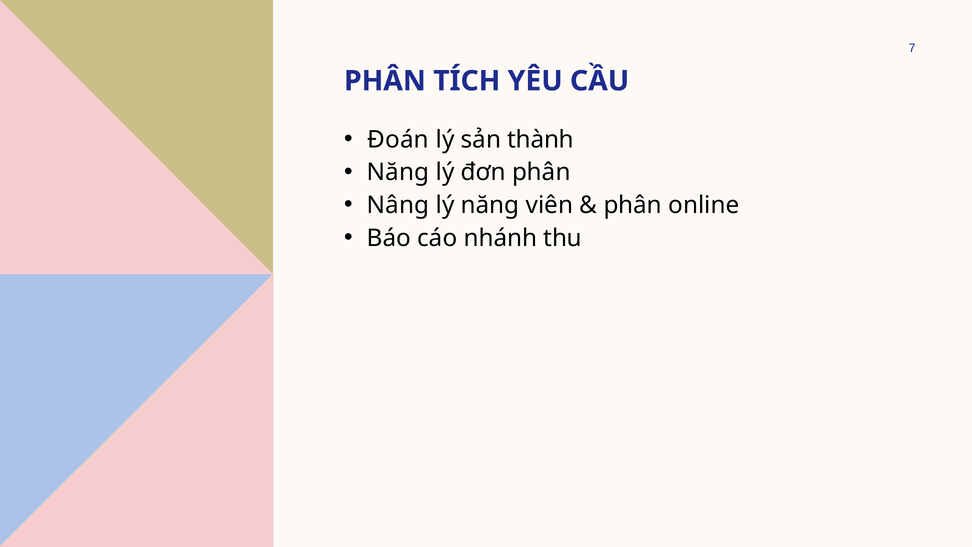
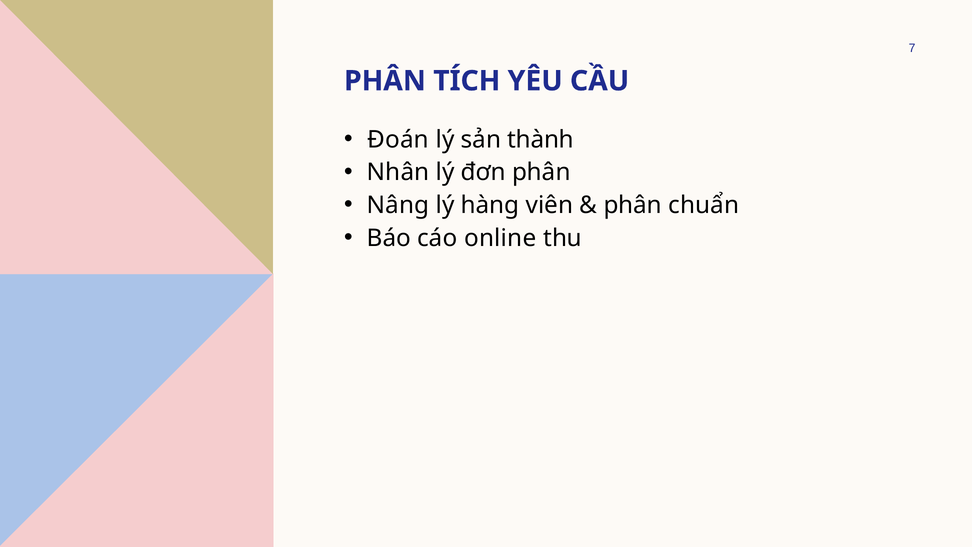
Năng: Năng -> Nhân (398, 172)
lý năng: năng -> hàng (490, 205)
online: online -> chuẩn (704, 205)
nhánh: nhánh -> online (500, 238)
